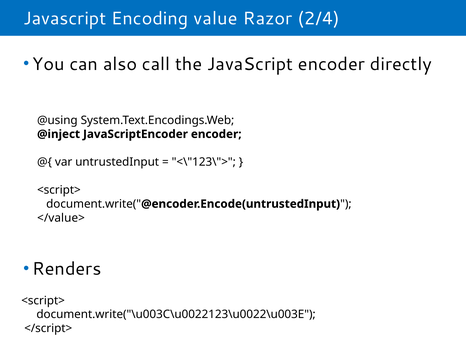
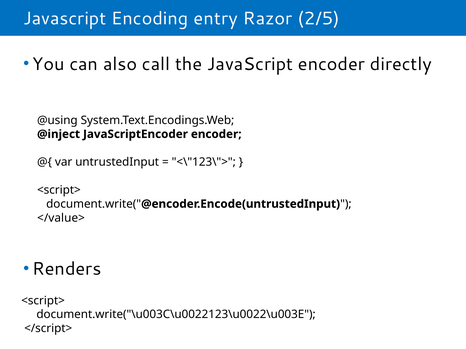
value: value -> entry (216, 18)
2/4: 2/4 -> 2/5 (319, 18)
